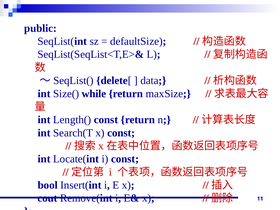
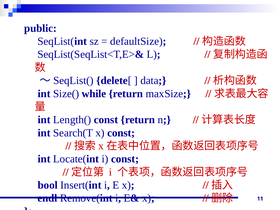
cout: cout -> endl (47, 198)
